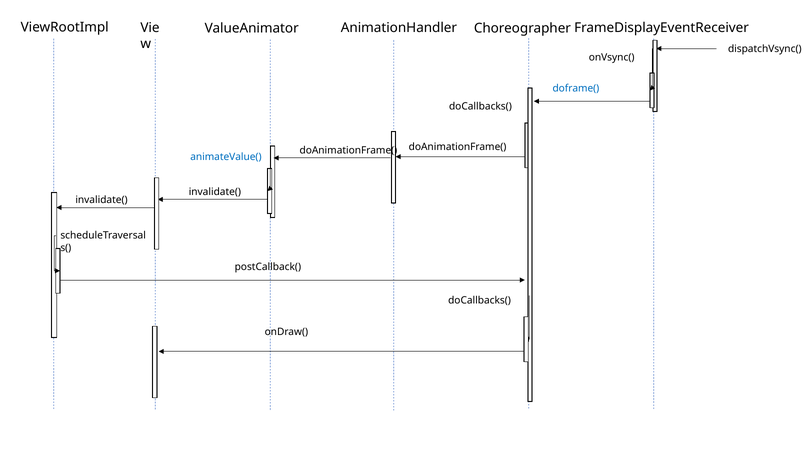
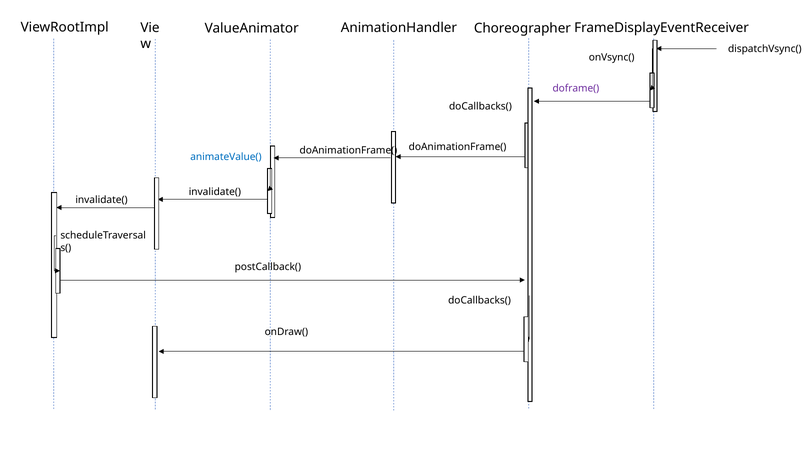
doframe( colour: blue -> purple (576, 88)
